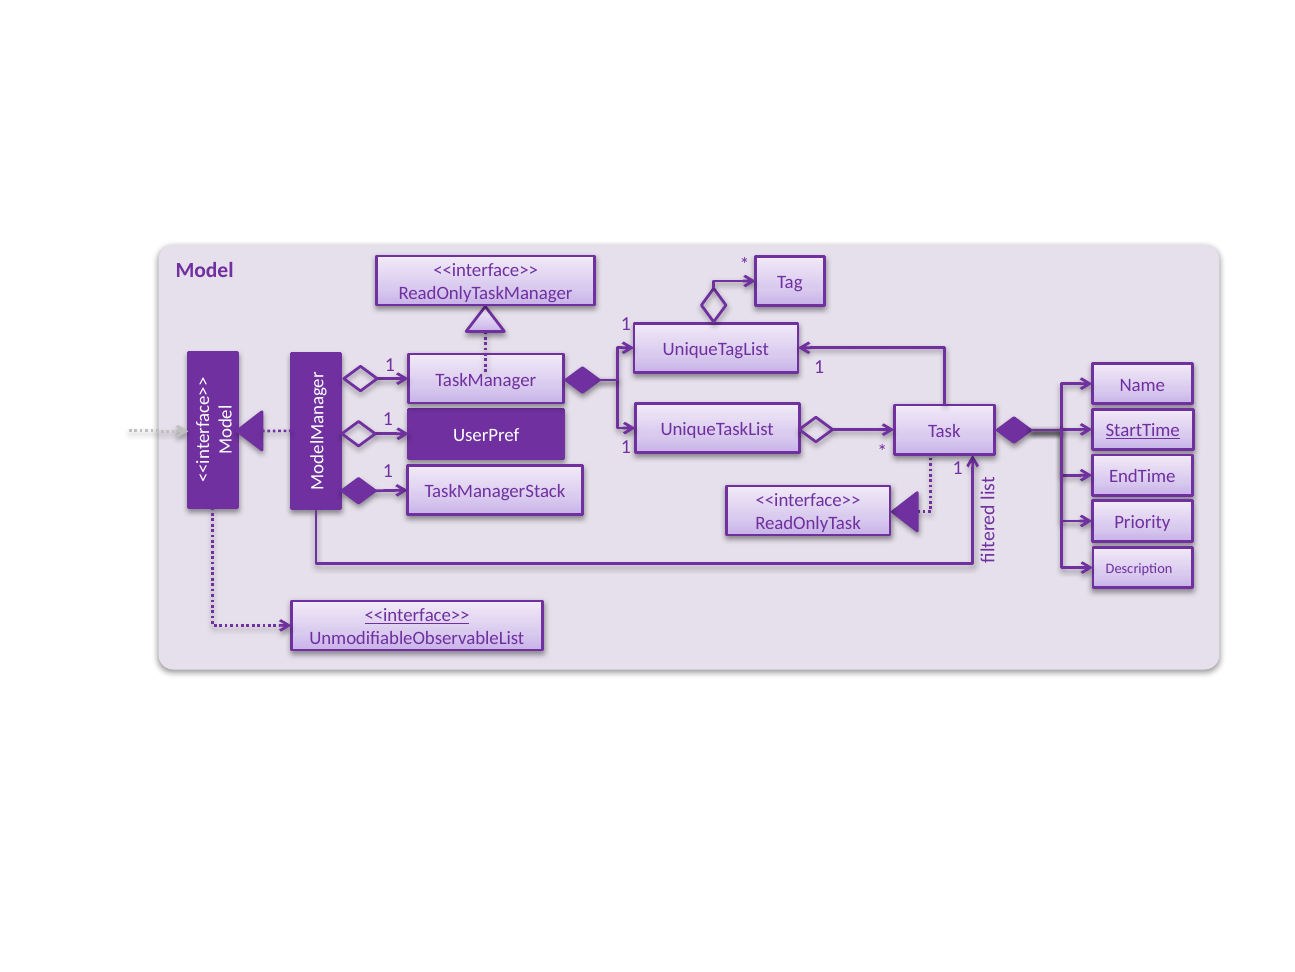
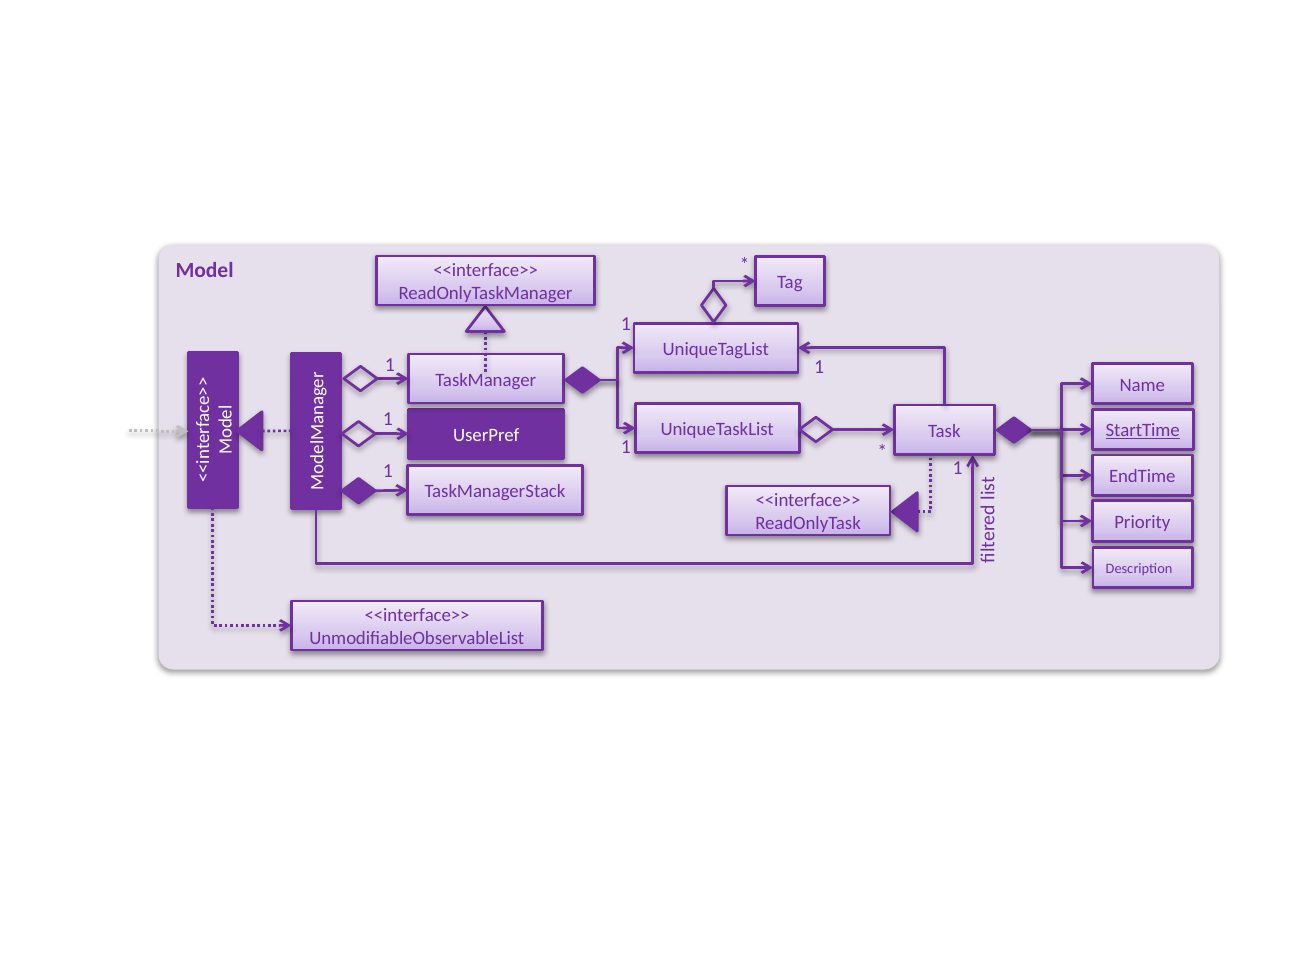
<<interface>> underline: present -> none (417, 615)
